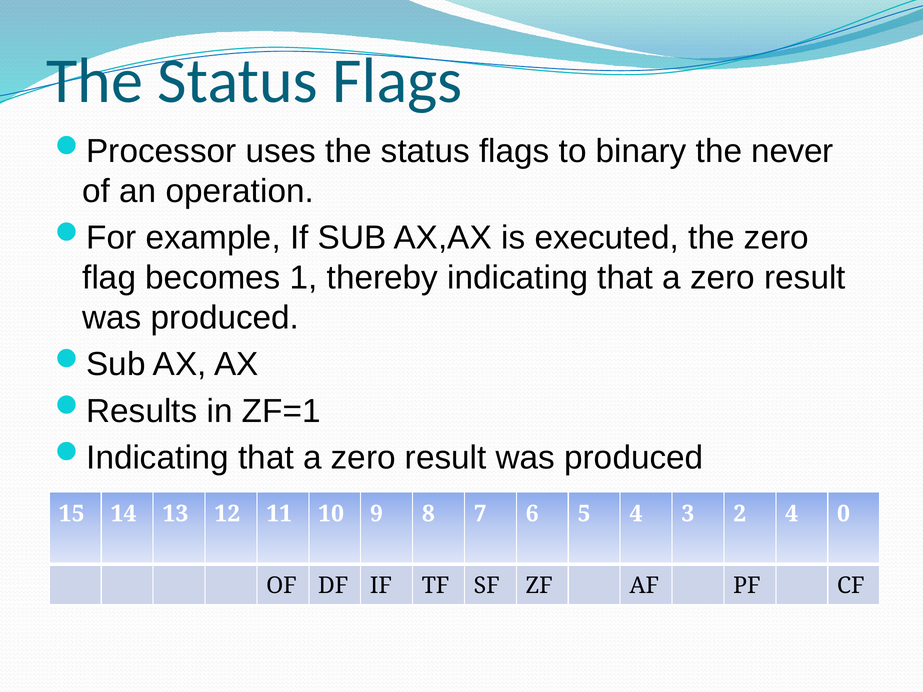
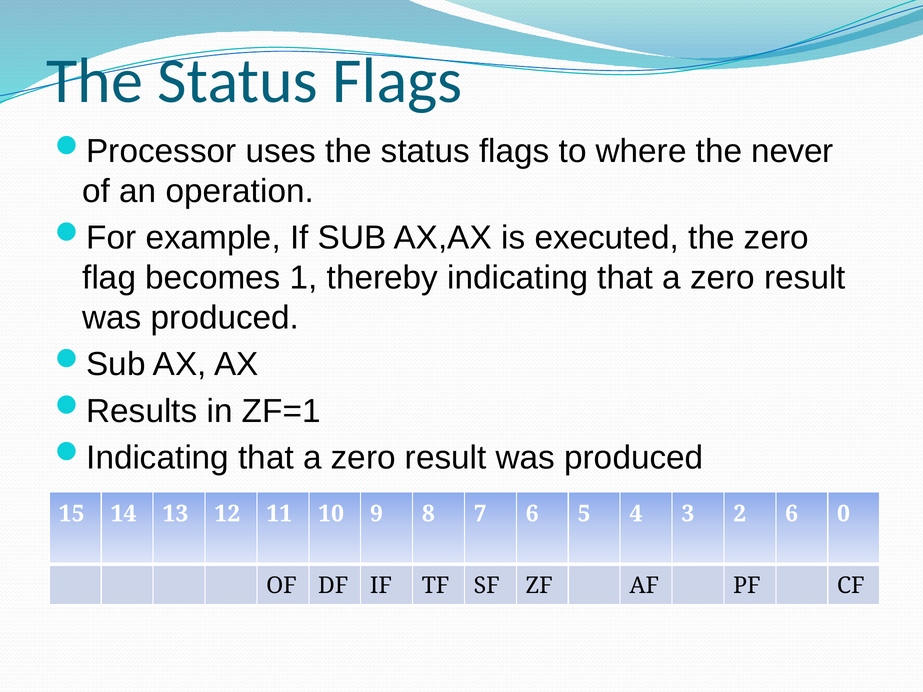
binary: binary -> where (641, 151)
2 4: 4 -> 6 (792, 514)
